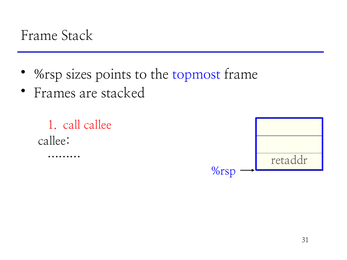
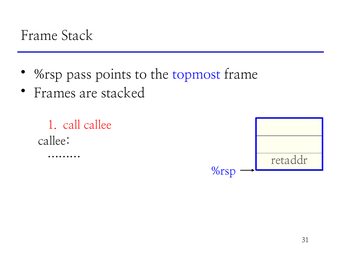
sizes: sizes -> pass (79, 74)
